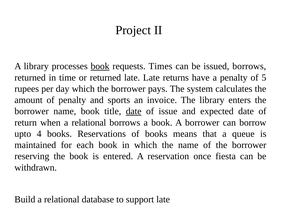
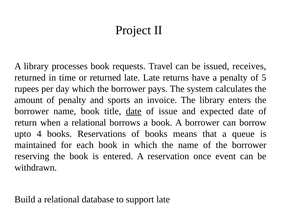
book underline: present -> none (100, 66)
Times: Times -> Travel (161, 66)
issued borrows: borrows -> receives (249, 66)
fiesta: fiesta -> event (226, 156)
